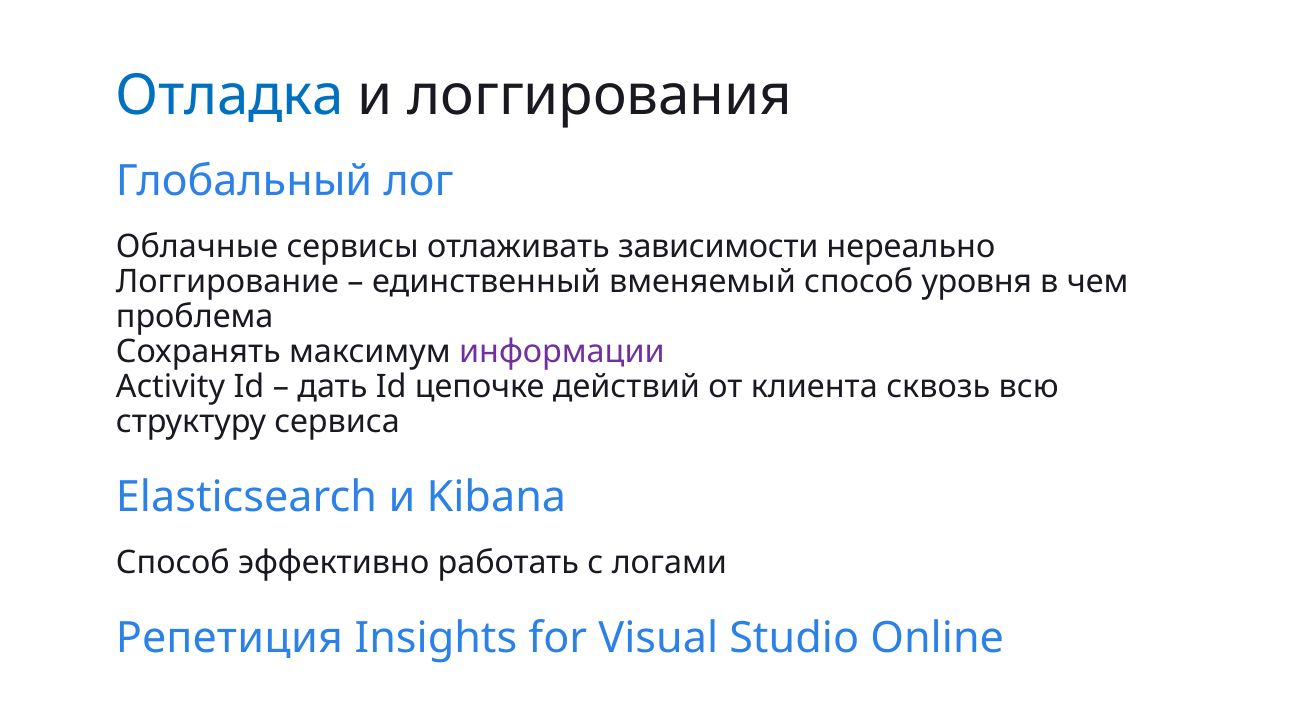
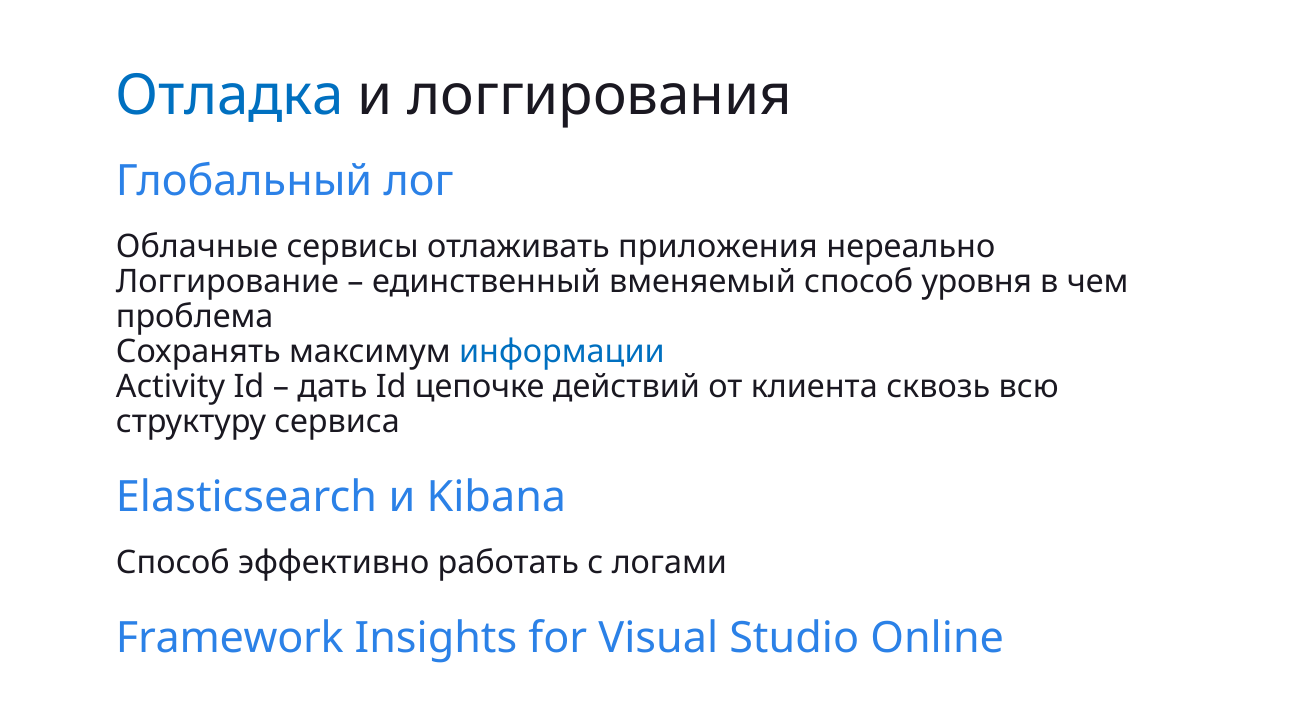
зависимости: зависимости -> приложения (718, 247)
информации colour: purple -> blue (562, 352)
Репетиция: Репетиция -> Framework (230, 638)
